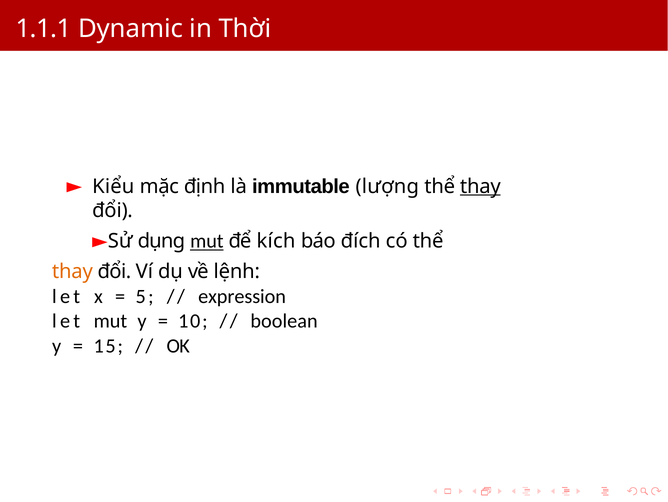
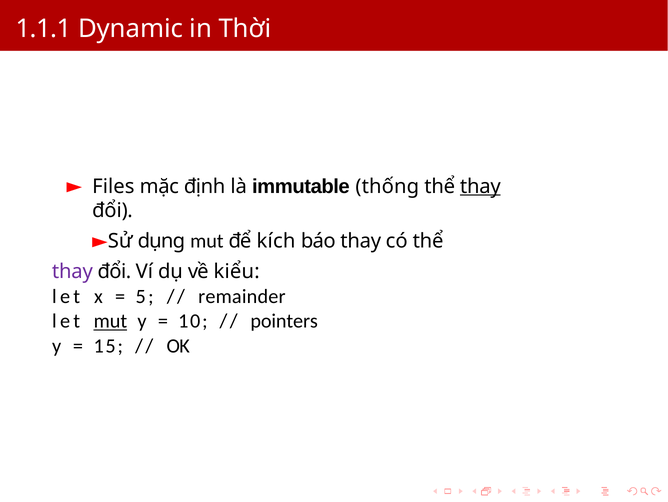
Kiểu: Kiểu -> Files (113, 186)
lượng: lượng -> thống (387, 186)
mut underline: present -> none (207, 241)
báo đích: đích -> thay (361, 241)
thay colour: orange -> purple (72, 271)
lệnh: lệnh -> kiểu (237, 271)
expression: expression -> remainder (242, 296)
mut underline: none -> present (110, 321)
boolean: boolean -> pointers (284, 321)
